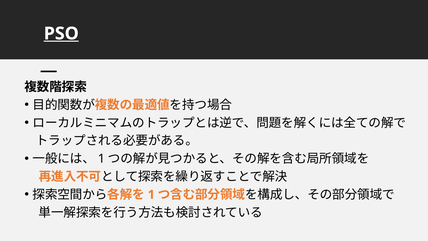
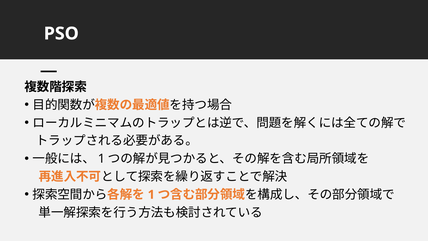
PSO underline: present -> none (61, 34)
